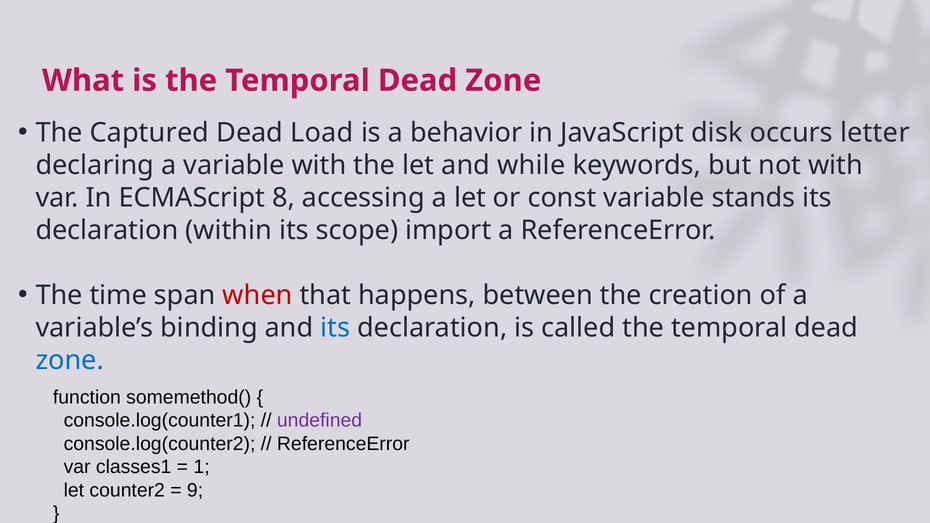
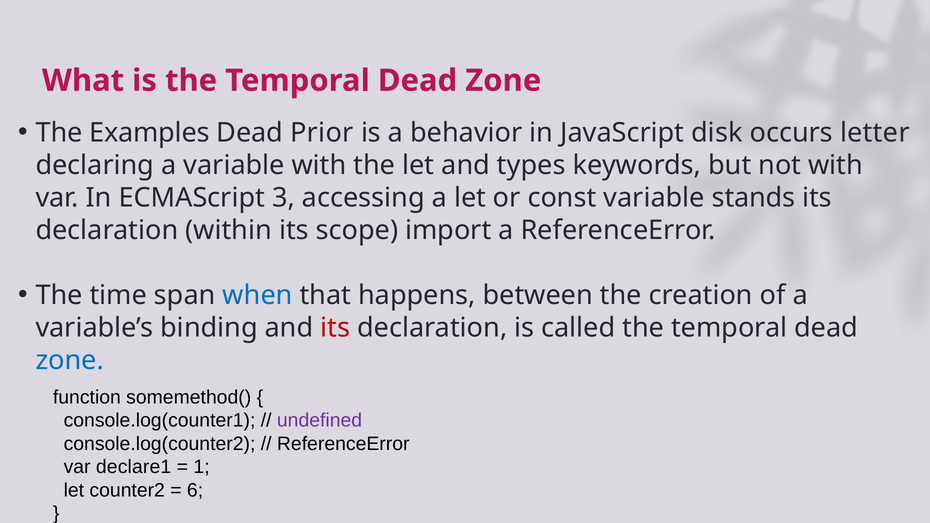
Captured: Captured -> Examples (150, 133)
Load: Load -> Prior (322, 133)
while: while -> types (531, 165)
8: 8 -> 3 (283, 198)
when colour: red -> blue (258, 295)
its colour: blue -> red (335, 328)
classes1: classes1 -> declare1 (134, 467)
9: 9 -> 6 (195, 490)
